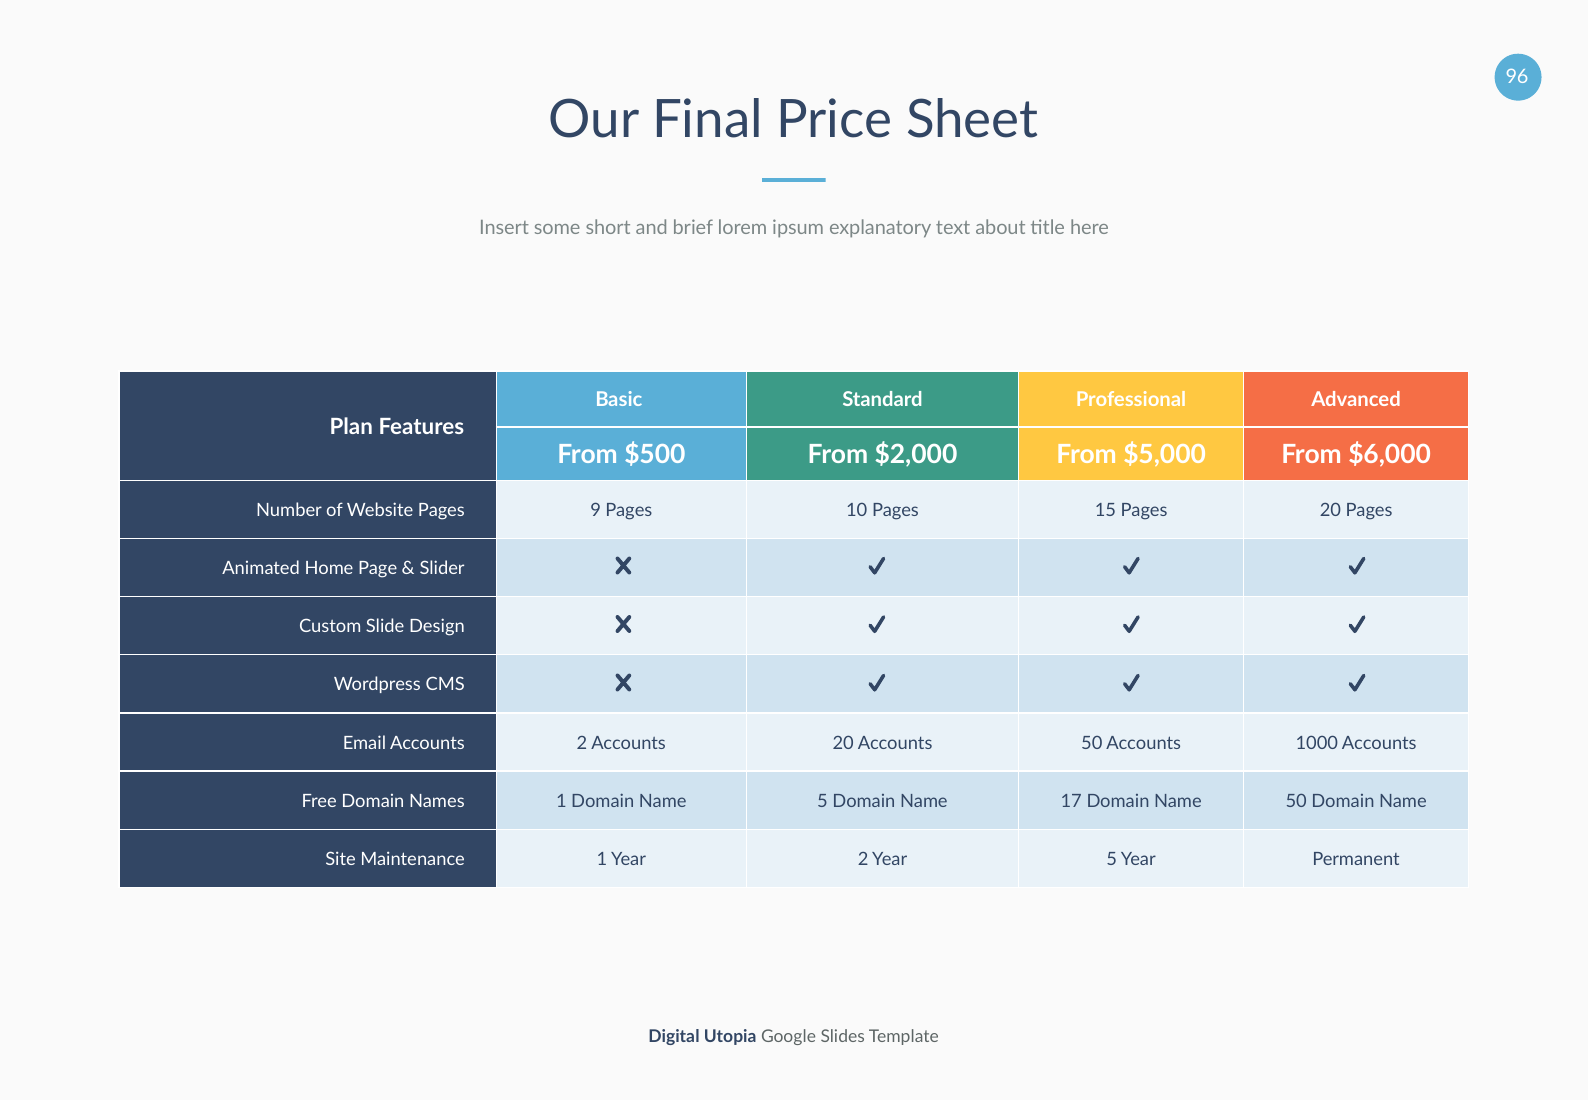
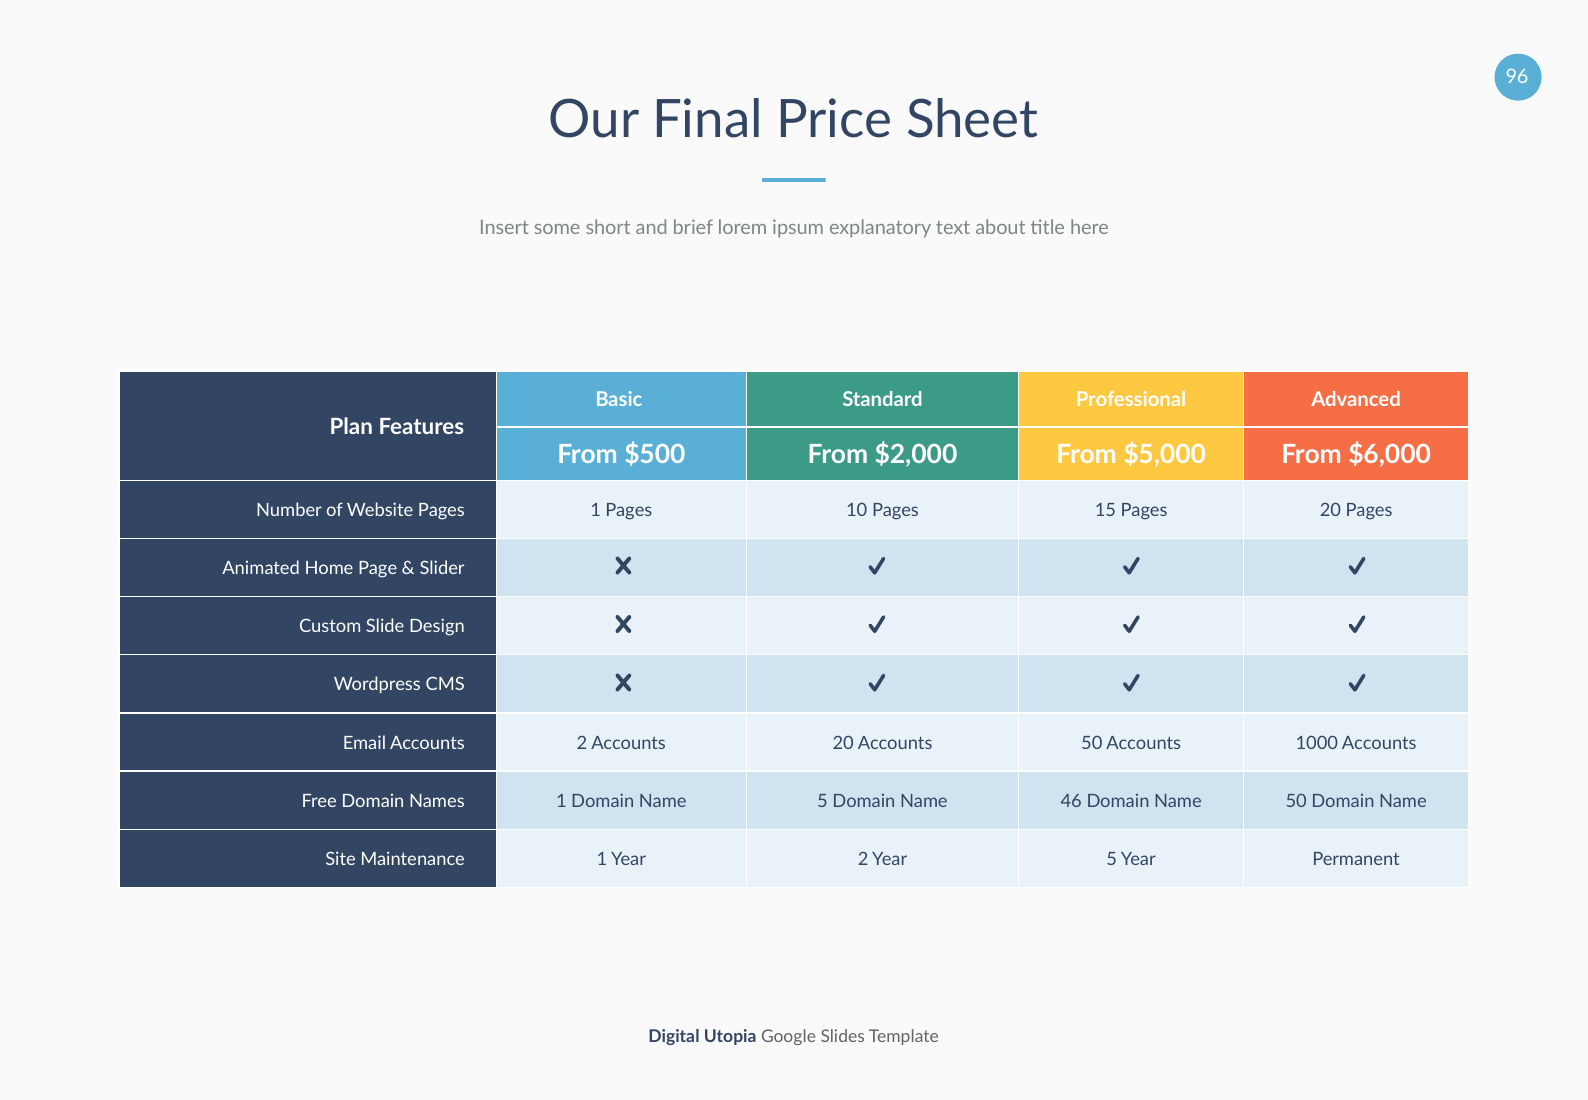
Pages 9: 9 -> 1 (596, 510)
17: 17 -> 46 (1071, 801)
